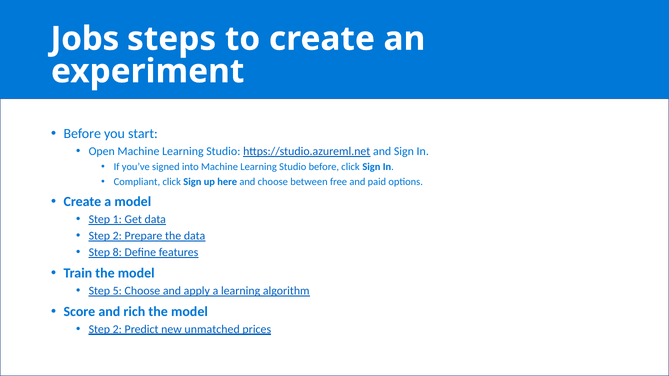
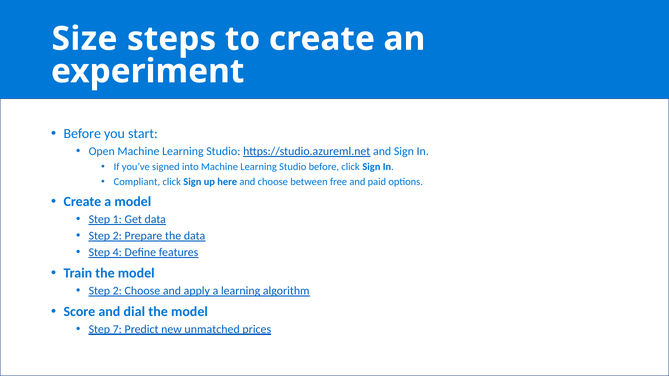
Jobs: Jobs -> Size (84, 39)
8: 8 -> 4 (117, 252)
5: 5 -> 2 (117, 291)
rich: rich -> dial (134, 312)
2: 2 -> 7 (117, 330)
